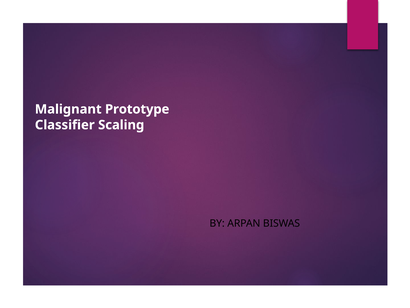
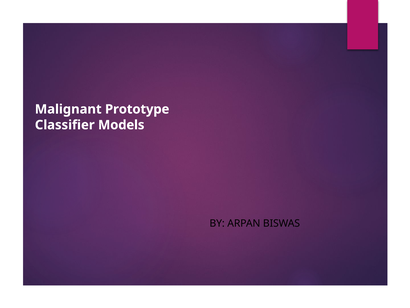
Scaling: Scaling -> Models (121, 125)
